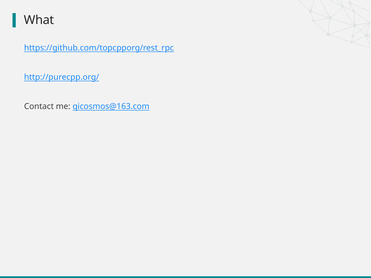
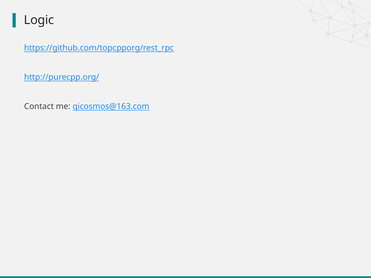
What: What -> Logic (39, 20)
